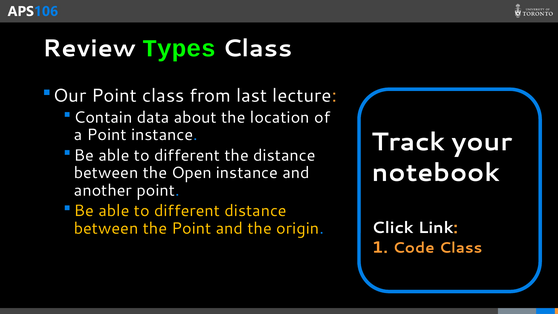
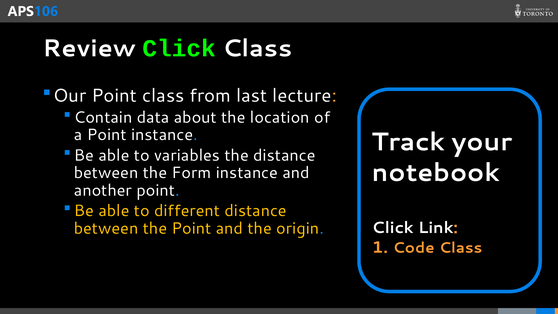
Review Types: Types -> Click (179, 48)
different: different -> variables (187, 155)
Open: Open -> Form (191, 173)
